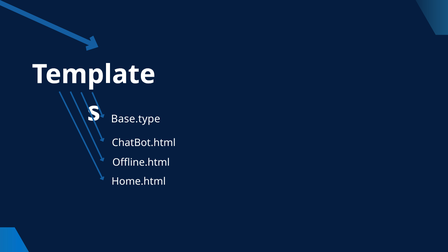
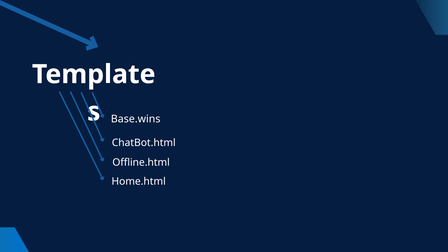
Base.type: Base.type -> Base.wins (136, 119)
